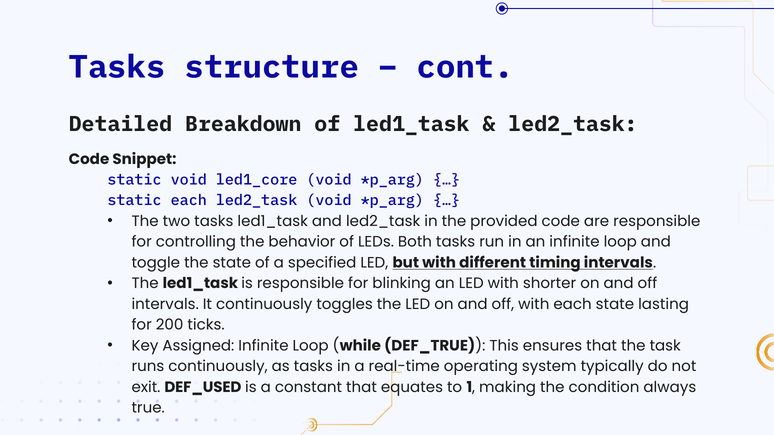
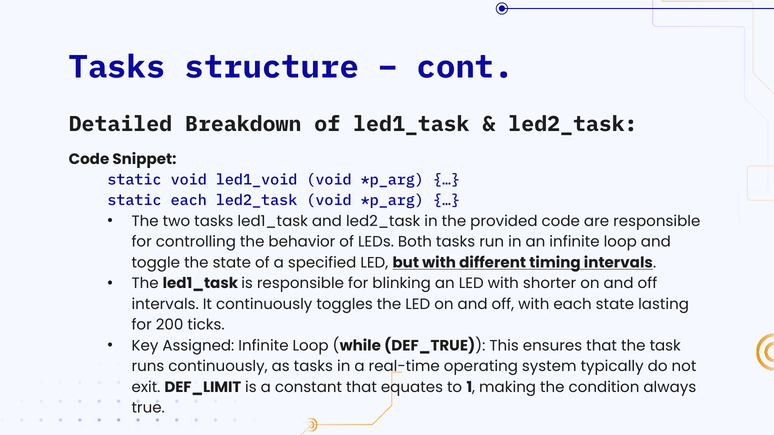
led1_core: led1_core -> led1_void (257, 180)
DEF_USED: DEF_USED -> DEF_LIMIT (203, 387)
